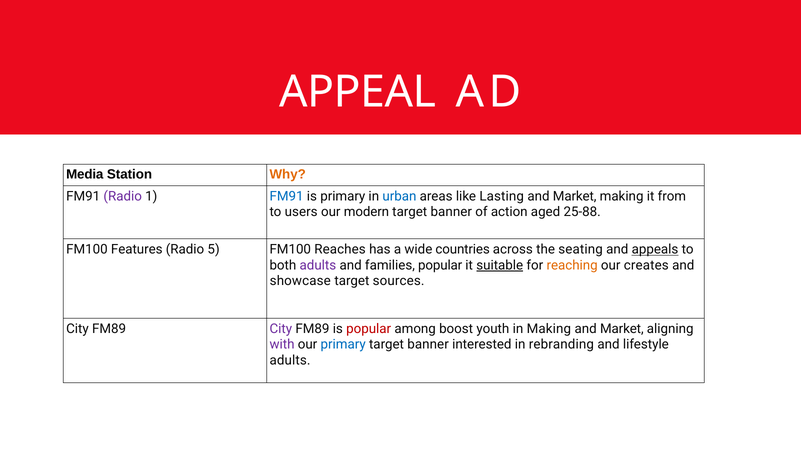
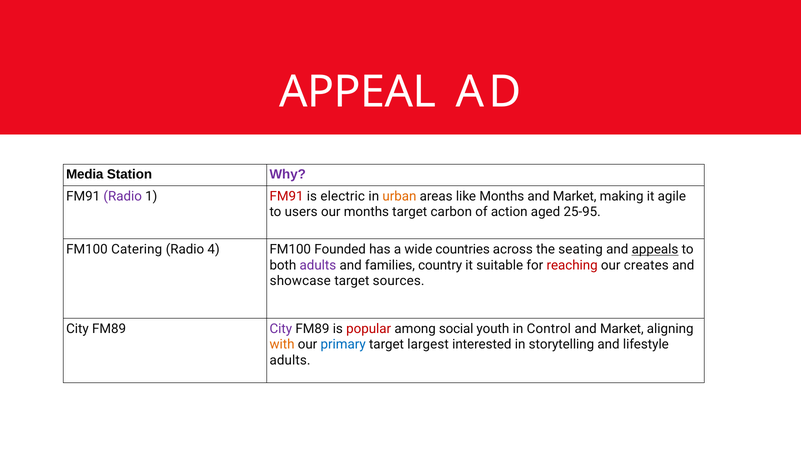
Why colour: orange -> purple (288, 175)
FM91 colour: blue -> red (287, 197)
is primary: primary -> electric (343, 197)
urban colour: blue -> orange (399, 197)
like Lasting: Lasting -> Months (502, 197)
from: from -> agile (672, 197)
our modern: modern -> months (366, 212)
banner: banner -> carbon (451, 212)
25-88: 25-88 -> 25-95 (582, 212)
Features: Features -> Catering (137, 250)
5: 5 -> 4 (214, 250)
Reaches: Reaches -> Founded (340, 250)
families popular: popular -> country (440, 265)
suitable underline: present -> none (500, 265)
reaching colour: orange -> red (572, 265)
boost: boost -> social (456, 329)
in Making: Making -> Control (549, 329)
with colour: purple -> orange (282, 345)
banner: banner -> largest (428, 345)
rebranding: rebranding -> storytelling (561, 345)
